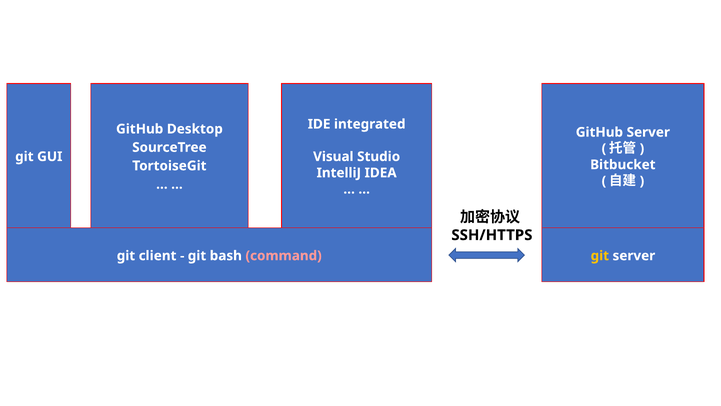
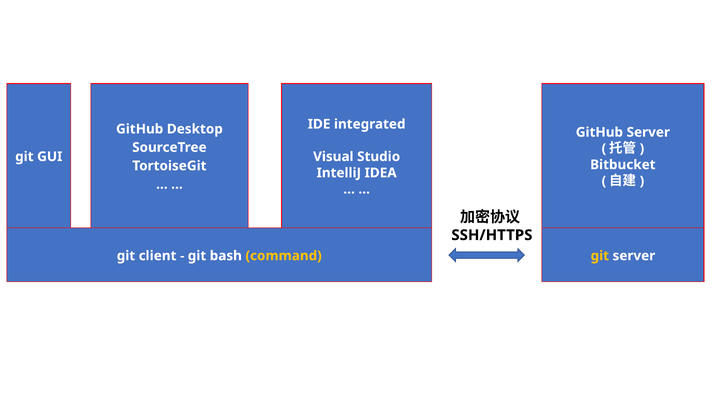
command colour: pink -> yellow (284, 256)
